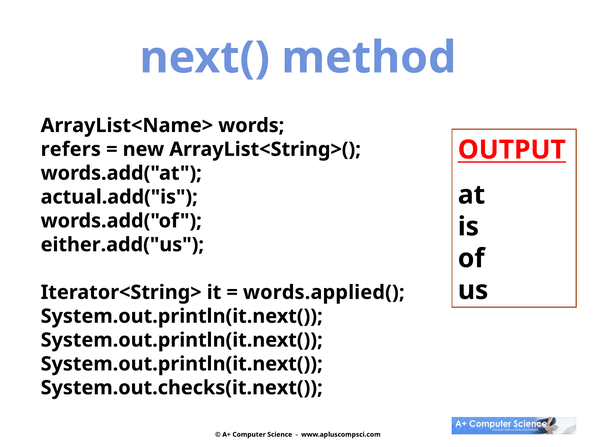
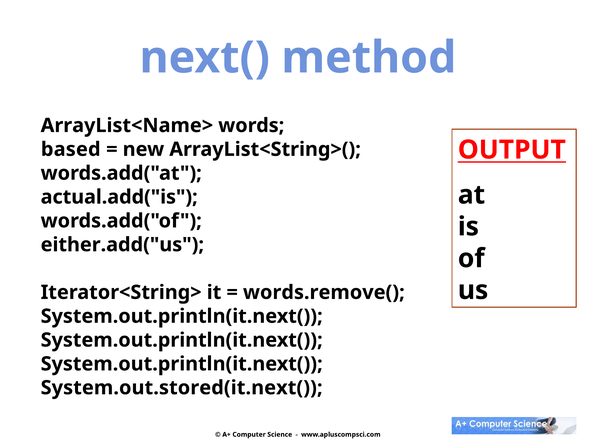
refers: refers -> based (71, 149)
words.applied(: words.applied( -> words.remove( (324, 292)
System.out.checks(it.next(: System.out.checks(it.next( -> System.out.stored(it.next( (182, 388)
